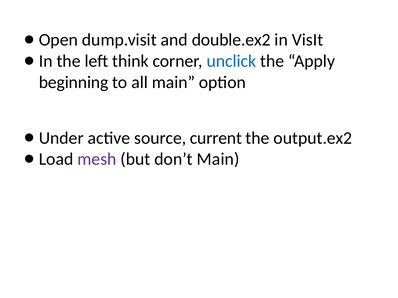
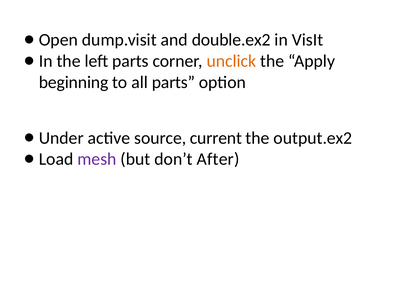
left think: think -> parts (130, 61)
unclick colour: blue -> orange (231, 61)
all main: main -> parts (173, 82)
don’t Main: Main -> After (218, 159)
